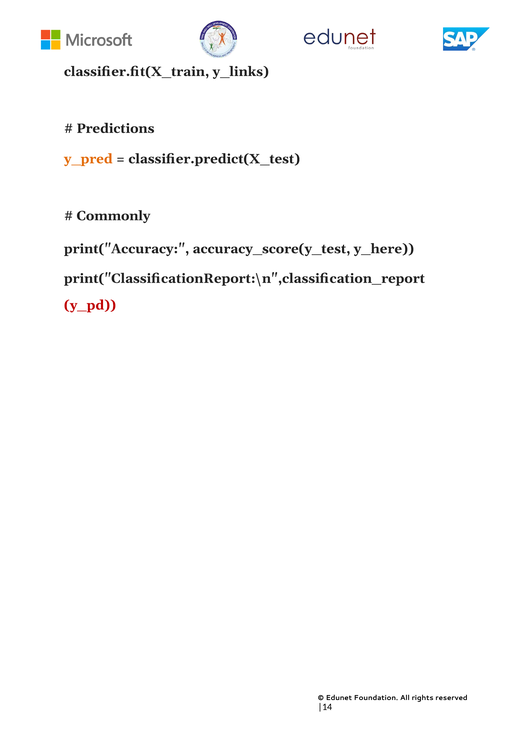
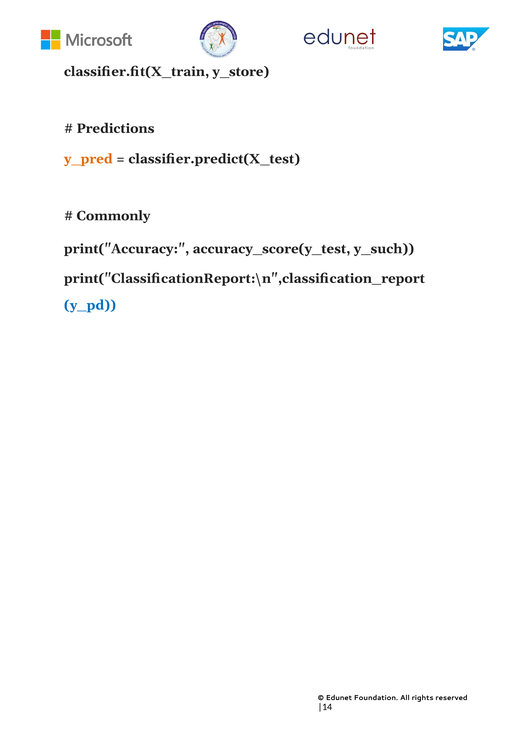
y_links: y_links -> y_store (241, 72)
y_here: y_here -> y_such (384, 249)
y_pd colour: red -> blue (90, 306)
